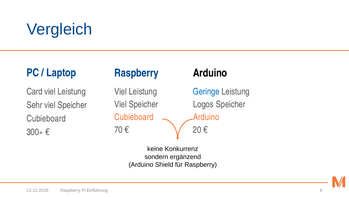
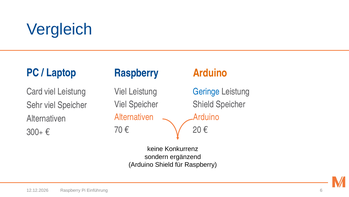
Arduino colour: black -> orange (210, 73)
Logos: Logos -> Shield (203, 104)
Cubieboard: Cubieboard -> Alternativen (134, 117)
Cubieboard: Cubieboard -> Alternativen (46, 118)
